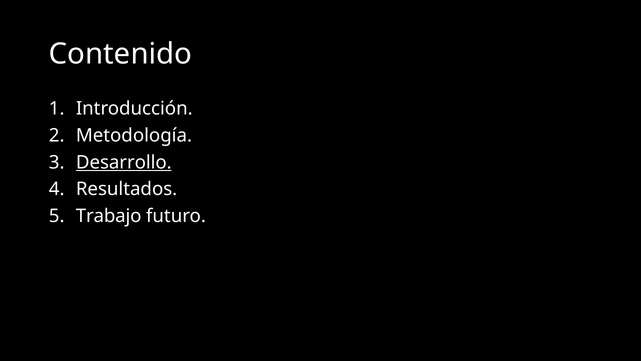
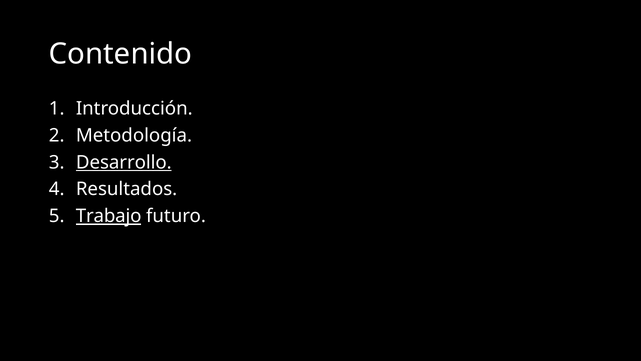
Trabajo underline: none -> present (109, 216)
